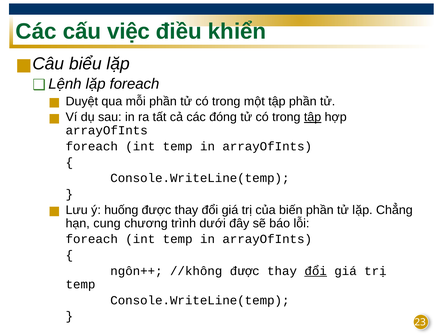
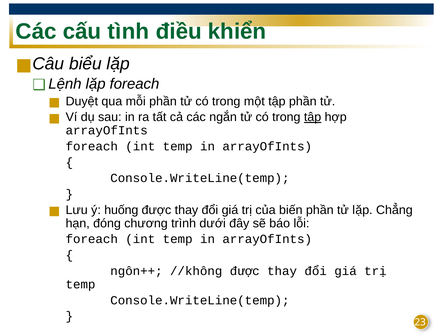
việc: việc -> tình (128, 31)
đóng: đóng -> ngắn (223, 117)
cung: cung -> đóng (107, 224)
đổi underline: present -> none (316, 271)
